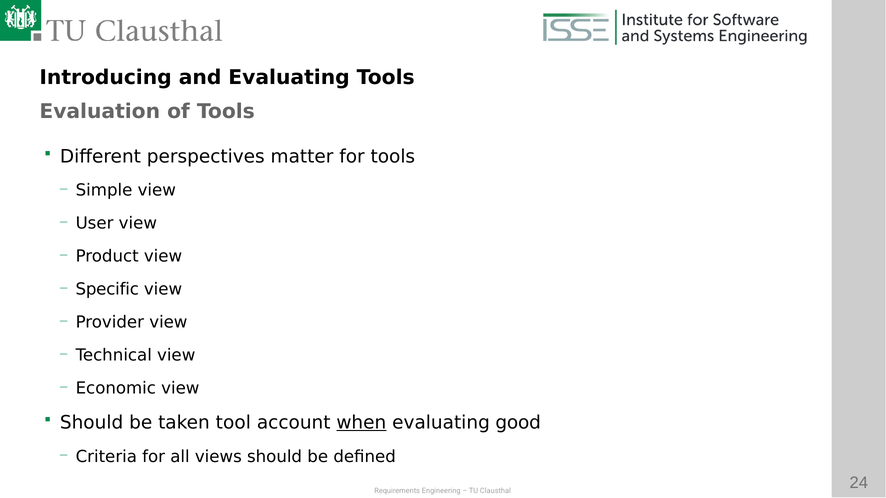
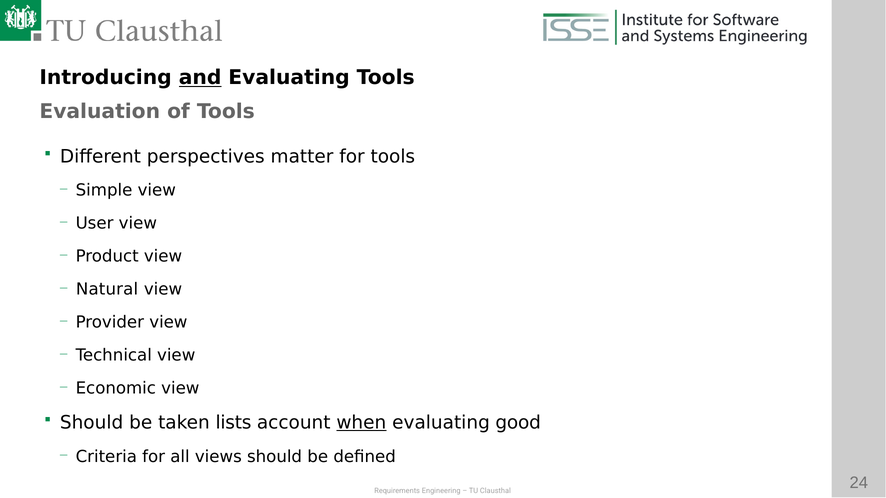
and underline: none -> present (200, 78)
Specific: Specific -> Natural (107, 290)
tool: tool -> lists (233, 423)
